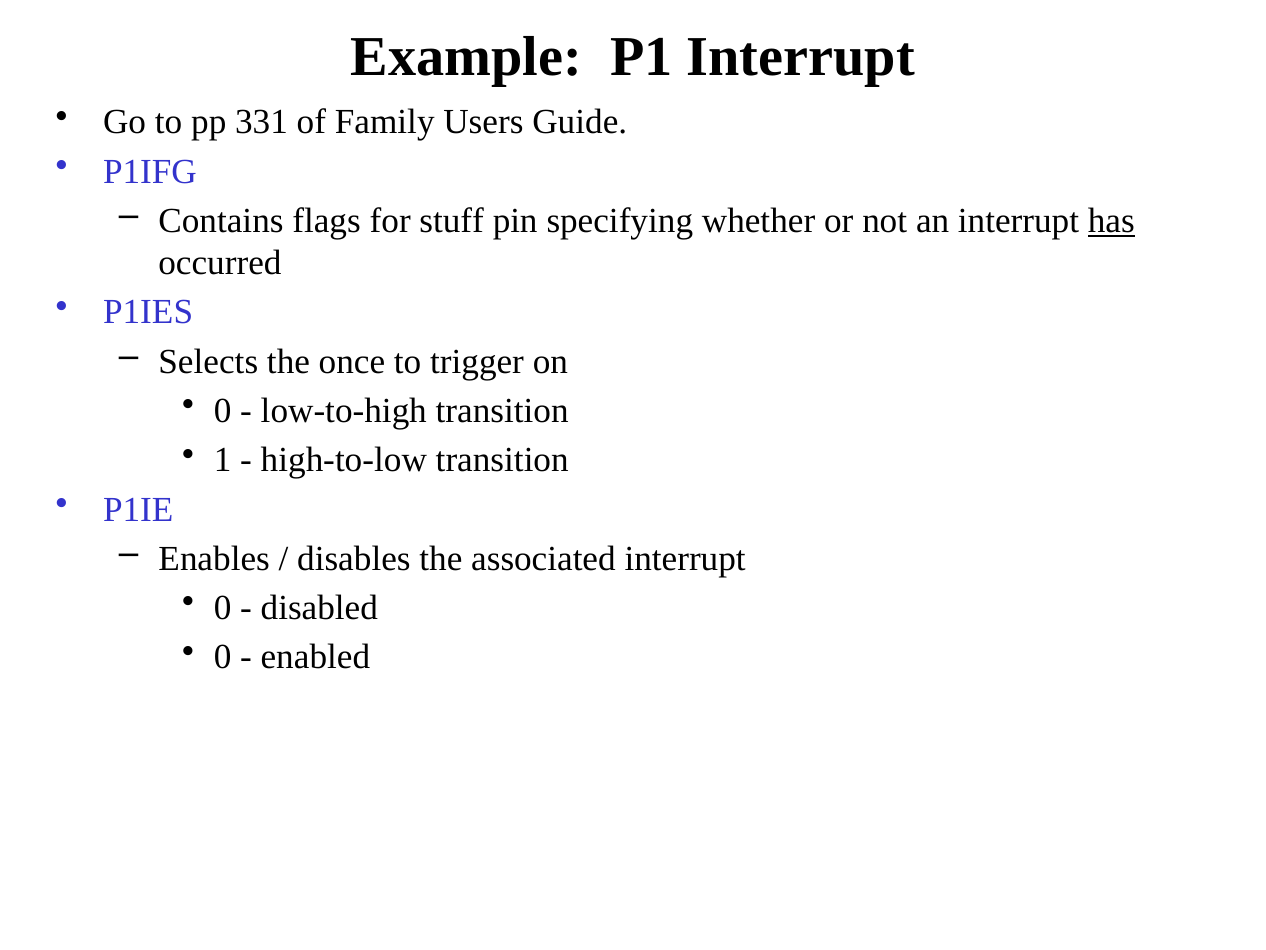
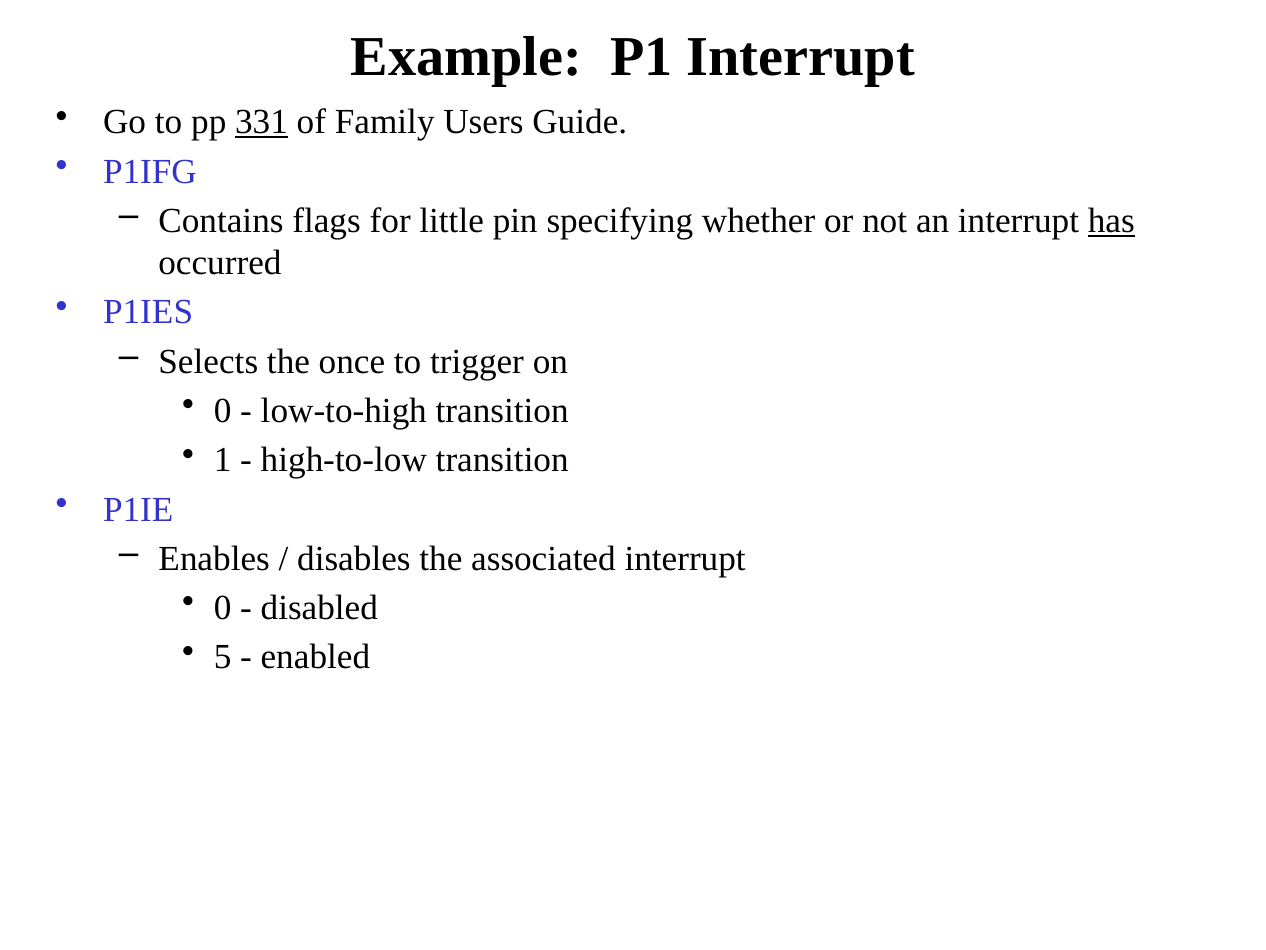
331 underline: none -> present (262, 122)
stuff: stuff -> little (452, 221)
0: 0 -> 5 (223, 657)
